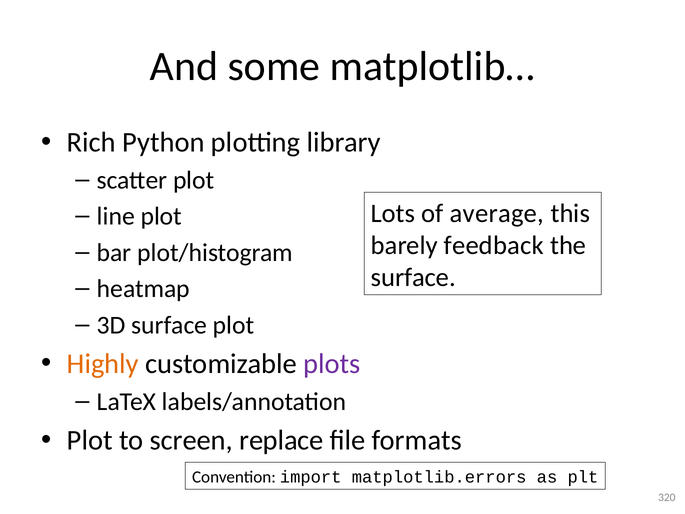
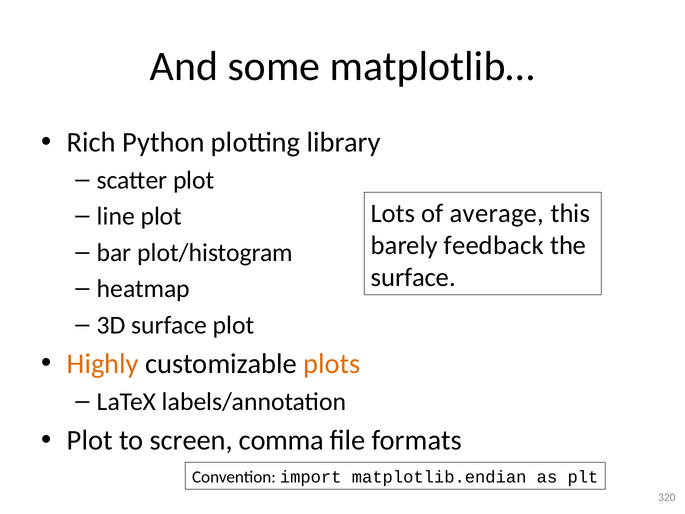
plots colour: purple -> orange (332, 364)
replace: replace -> comma (281, 440)
matplotlib.errors: matplotlib.errors -> matplotlib.endian (439, 477)
